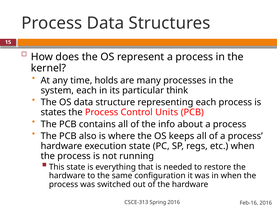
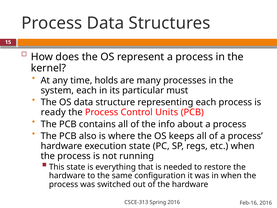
think: think -> must (177, 90)
states: states -> ready (53, 112)
